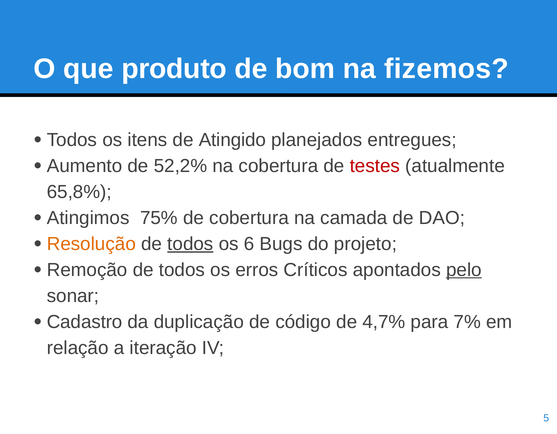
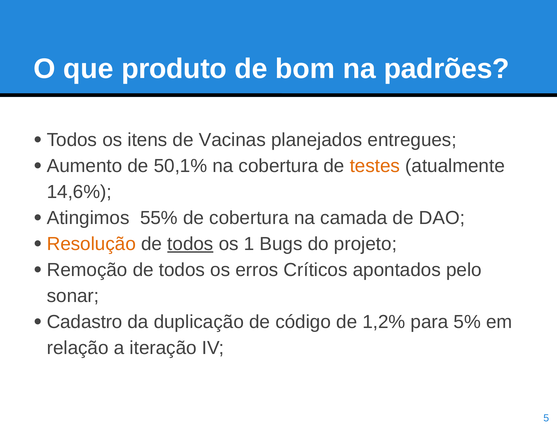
fizemos: fizemos -> padrões (447, 69)
Atingido: Atingido -> Vacinas (232, 140)
52,2%: 52,2% -> 50,1% (180, 166)
testes colour: red -> orange (375, 166)
65,8%: 65,8% -> 14,6% (79, 192)
75%: 75% -> 55% (159, 218)
6: 6 -> 1 (249, 244)
pelo underline: present -> none (464, 270)
4,7%: 4,7% -> 1,2% (384, 322)
7%: 7% -> 5% (467, 322)
